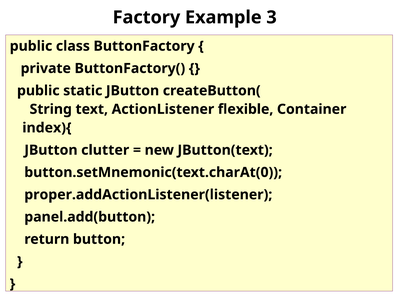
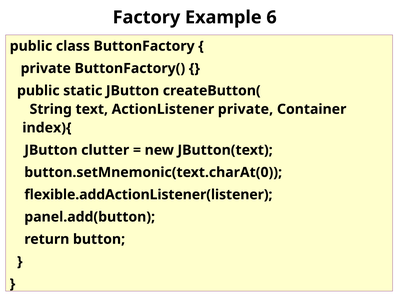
3: 3 -> 6 (272, 17)
ActionListener flexible: flexible -> private (245, 109)
proper.addActionListener(listener: proper.addActionListener(listener -> flexible.addActionListener(listener (148, 195)
